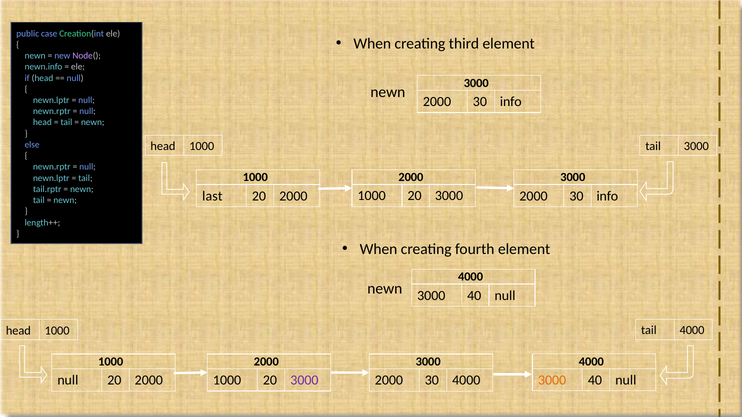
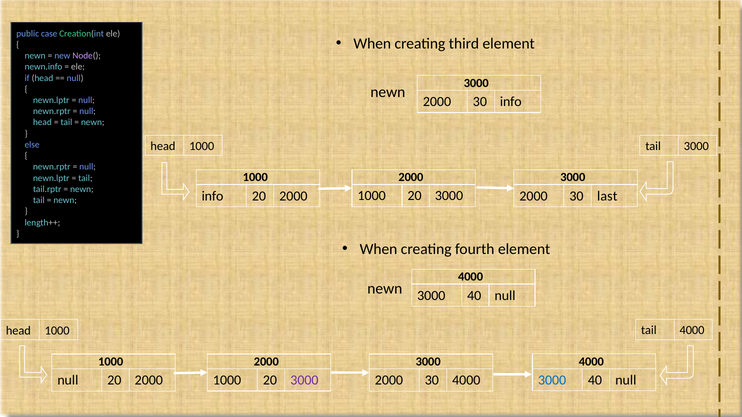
last: last -> info (213, 196)
info: info -> last (607, 196)
3000 colour: orange -> blue (552, 380)
